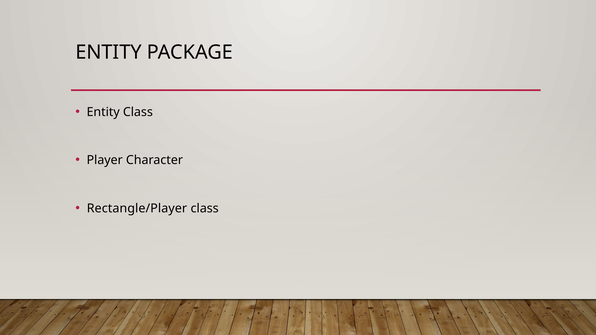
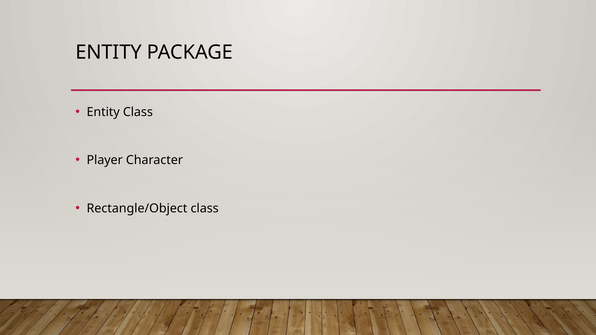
Rectangle/Player: Rectangle/Player -> Rectangle/Object (137, 208)
